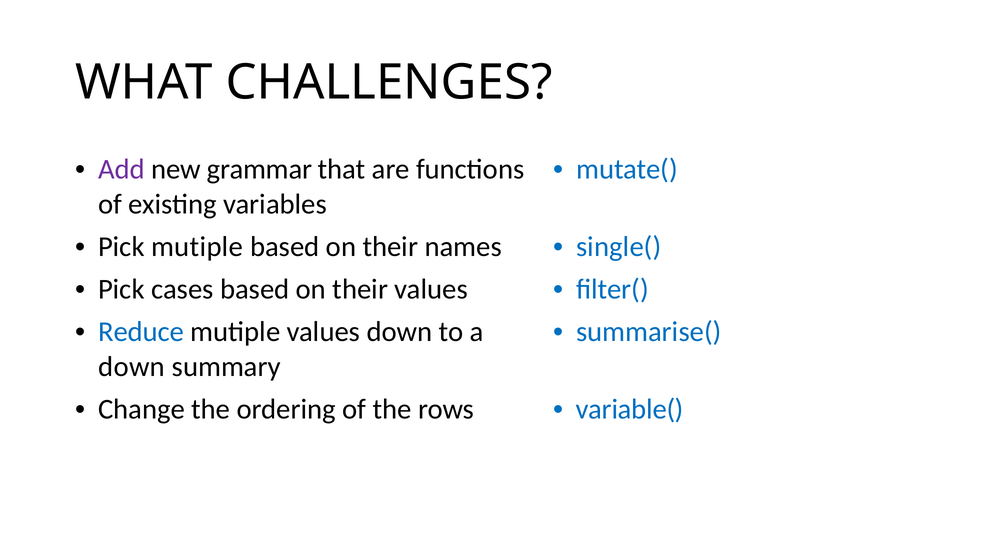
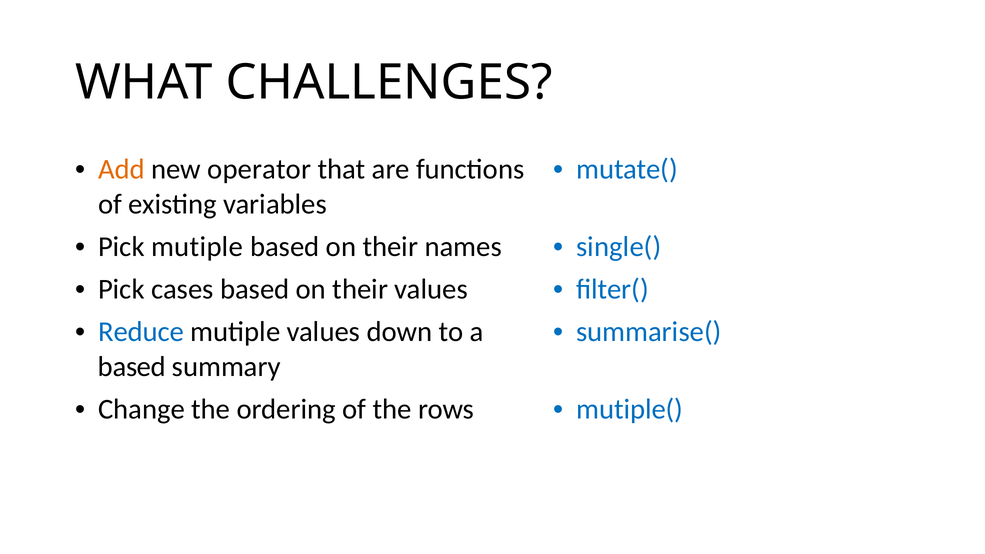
Add colour: purple -> orange (122, 169)
grammar: grammar -> operator (259, 169)
down: down -> based (132, 367)
variable(: variable( -> mutiple( (630, 409)
